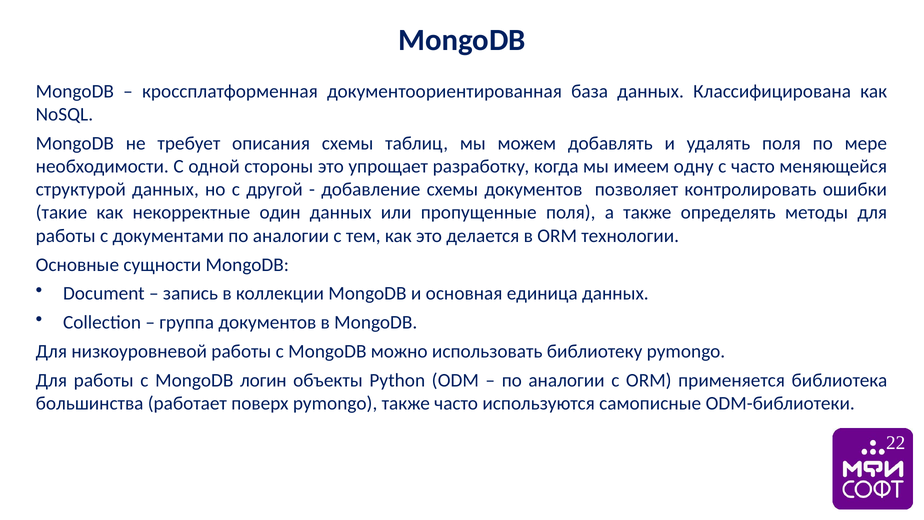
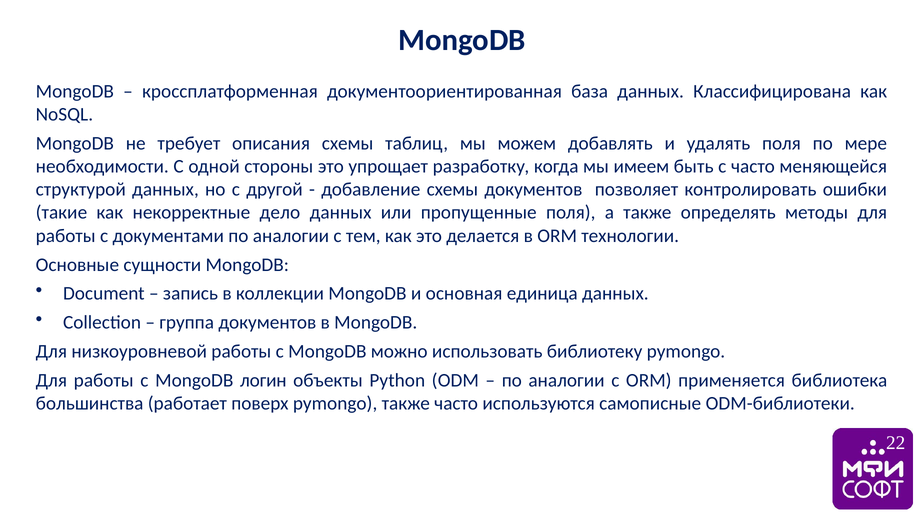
одну: одну -> быть (694, 166)
один: один -> дело (280, 213)
